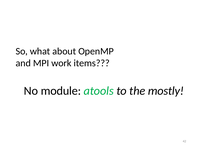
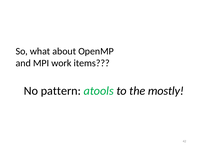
module: module -> pattern (61, 91)
